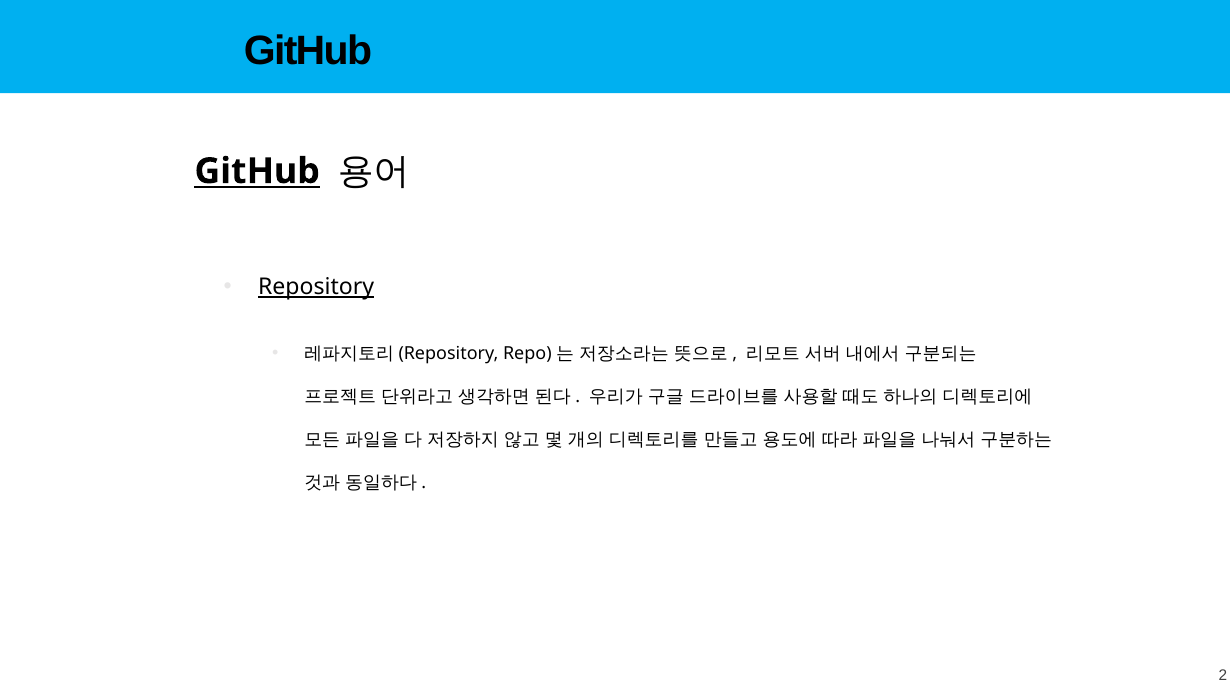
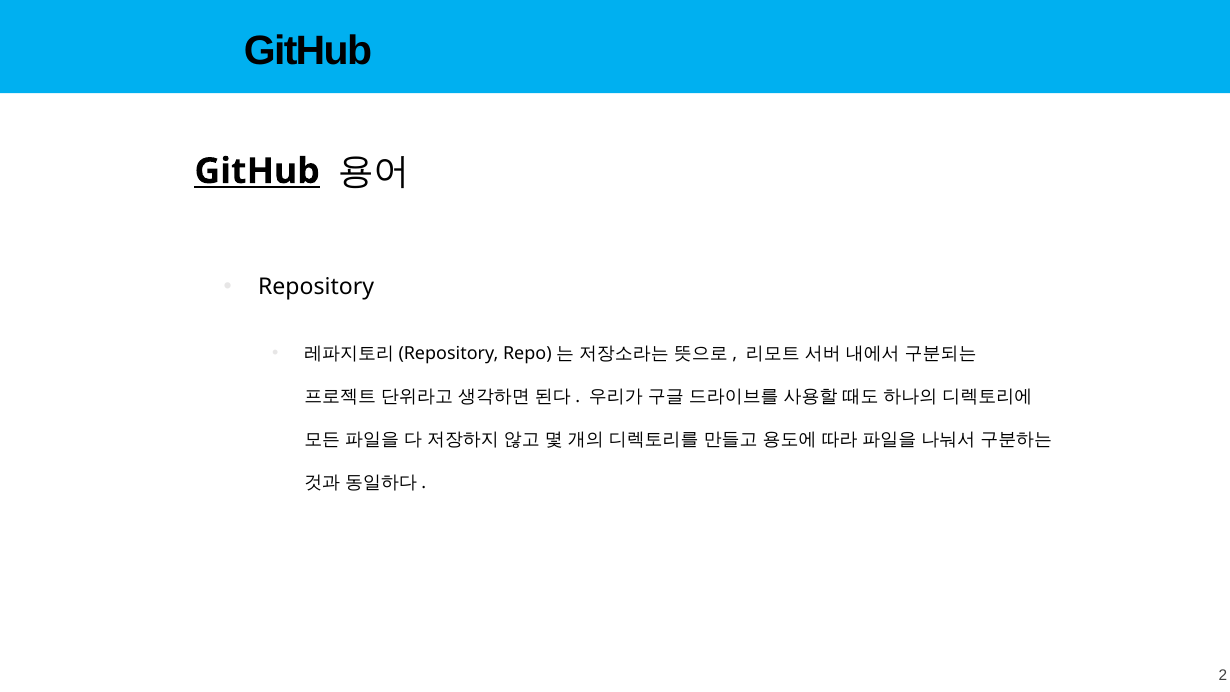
Repository underline: present -> none (316, 287)
